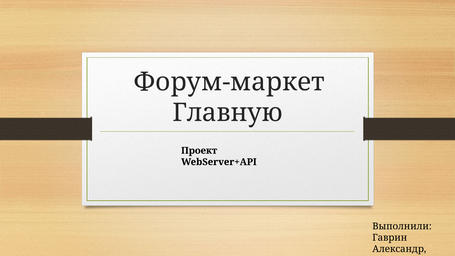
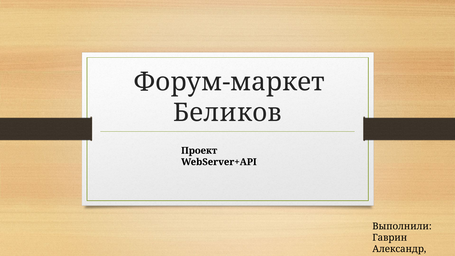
Главную: Главную -> Беликов (227, 113)
